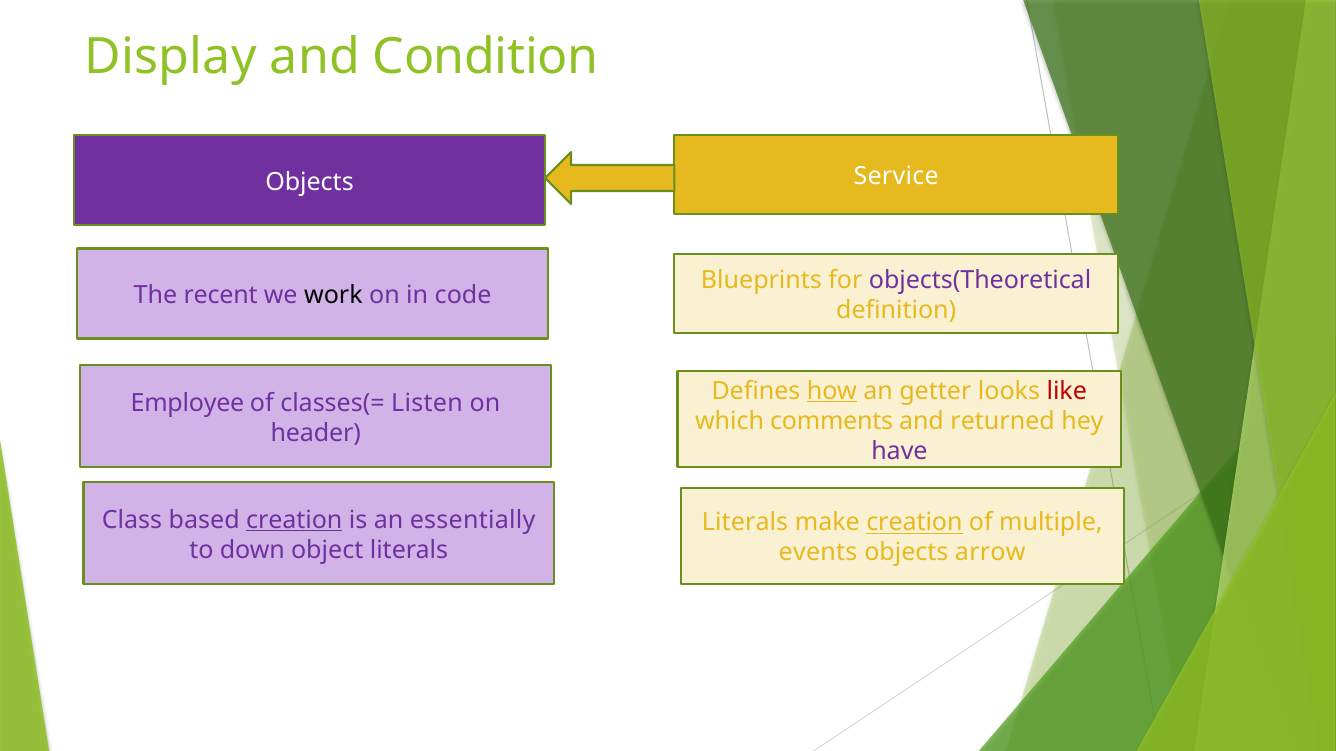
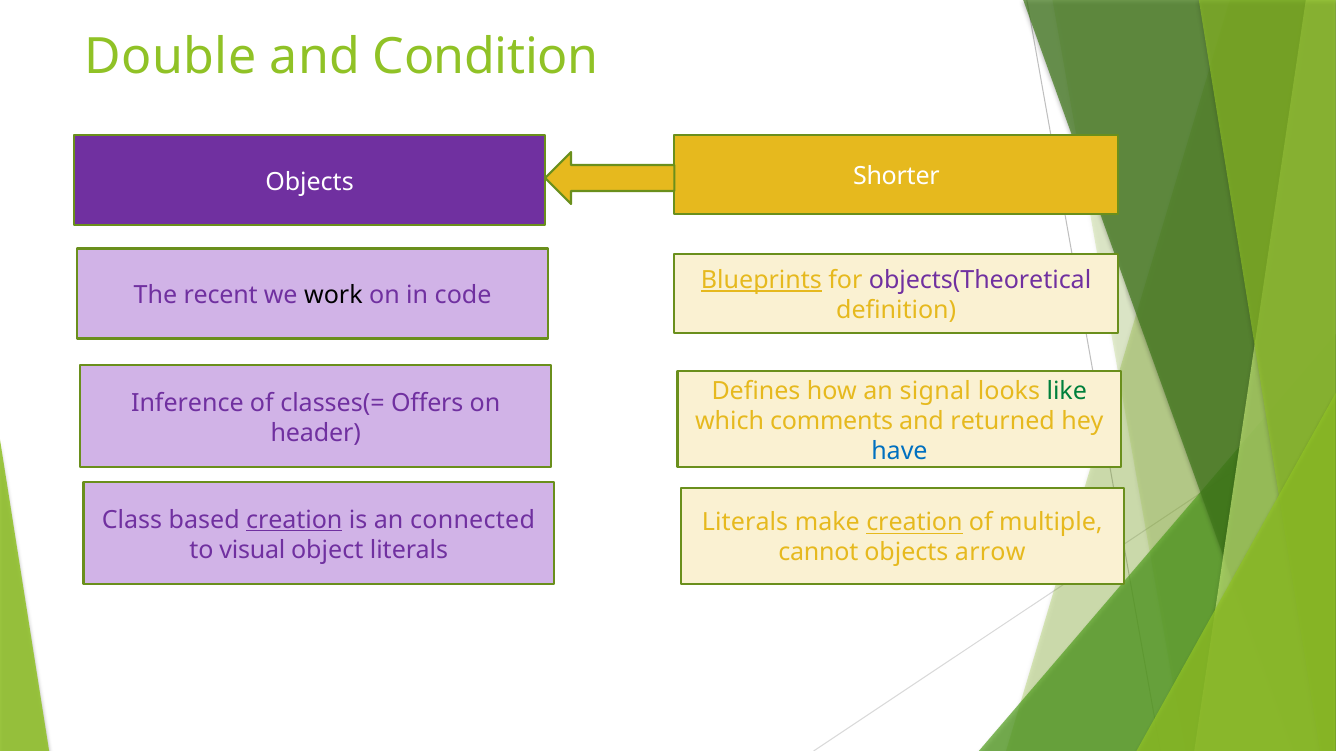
Display: Display -> Double (170, 57)
Service: Service -> Shorter (896, 177)
Blueprints underline: none -> present (761, 280)
how underline: present -> none (832, 391)
getter: getter -> signal (935, 391)
like colour: red -> green (1067, 391)
Employee: Employee -> Inference (187, 403)
Listen: Listen -> Offers (427, 403)
have colour: purple -> blue (899, 451)
essentially: essentially -> connected (473, 520)
down: down -> visual (252, 550)
events: events -> cannot (818, 553)
